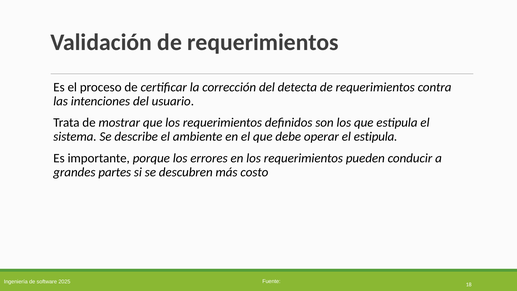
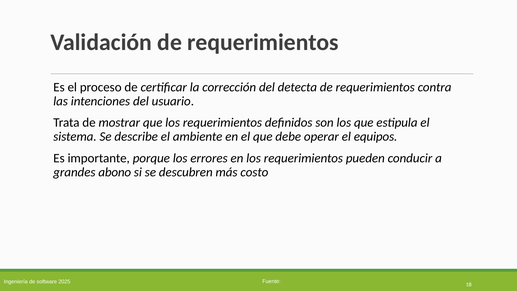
el estipula: estipula -> equipos (376, 137)
partes: partes -> abono (115, 172)
